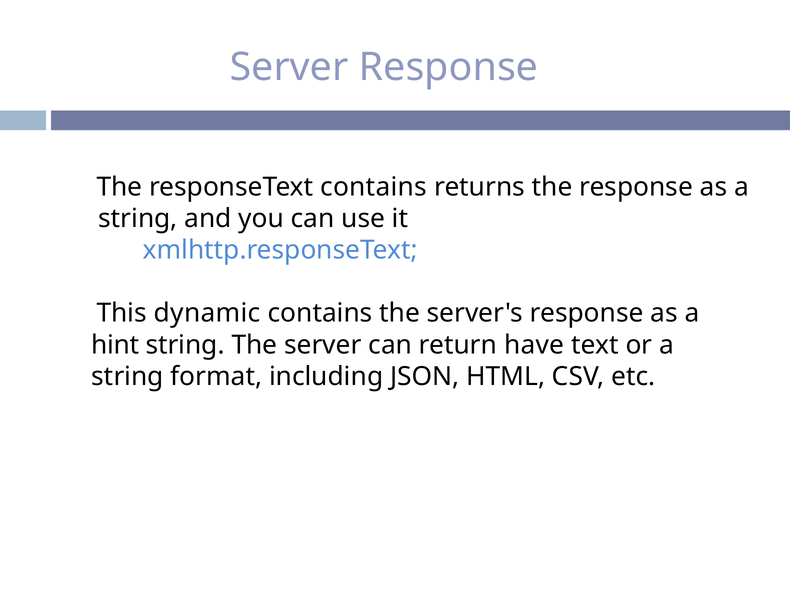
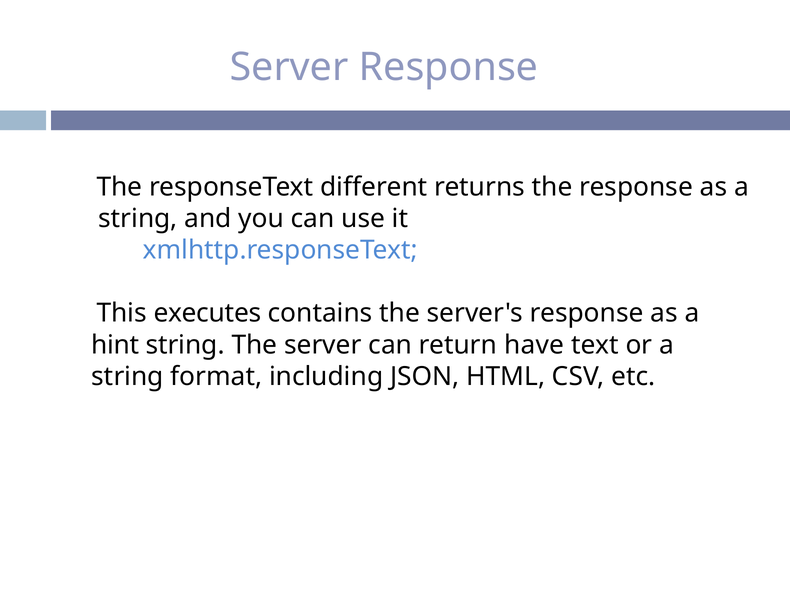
responseText contains: contains -> different (374, 187)
dynamic: dynamic -> executes (207, 314)
